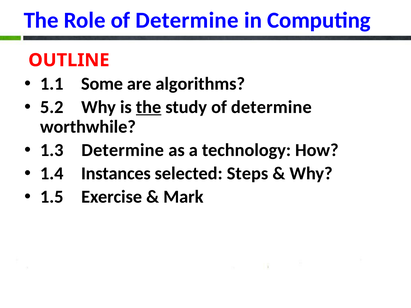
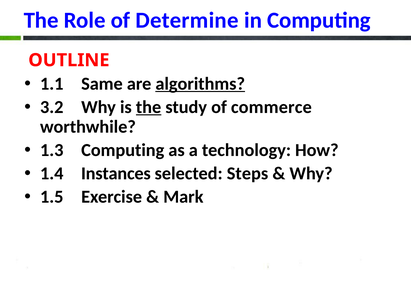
Some: Some -> Same (102, 84)
algorithms underline: none -> present (200, 84)
5.2: 5.2 -> 3.2 (52, 107)
study of determine: determine -> commerce (271, 107)
1.3 Determine: Determine -> Computing (123, 150)
